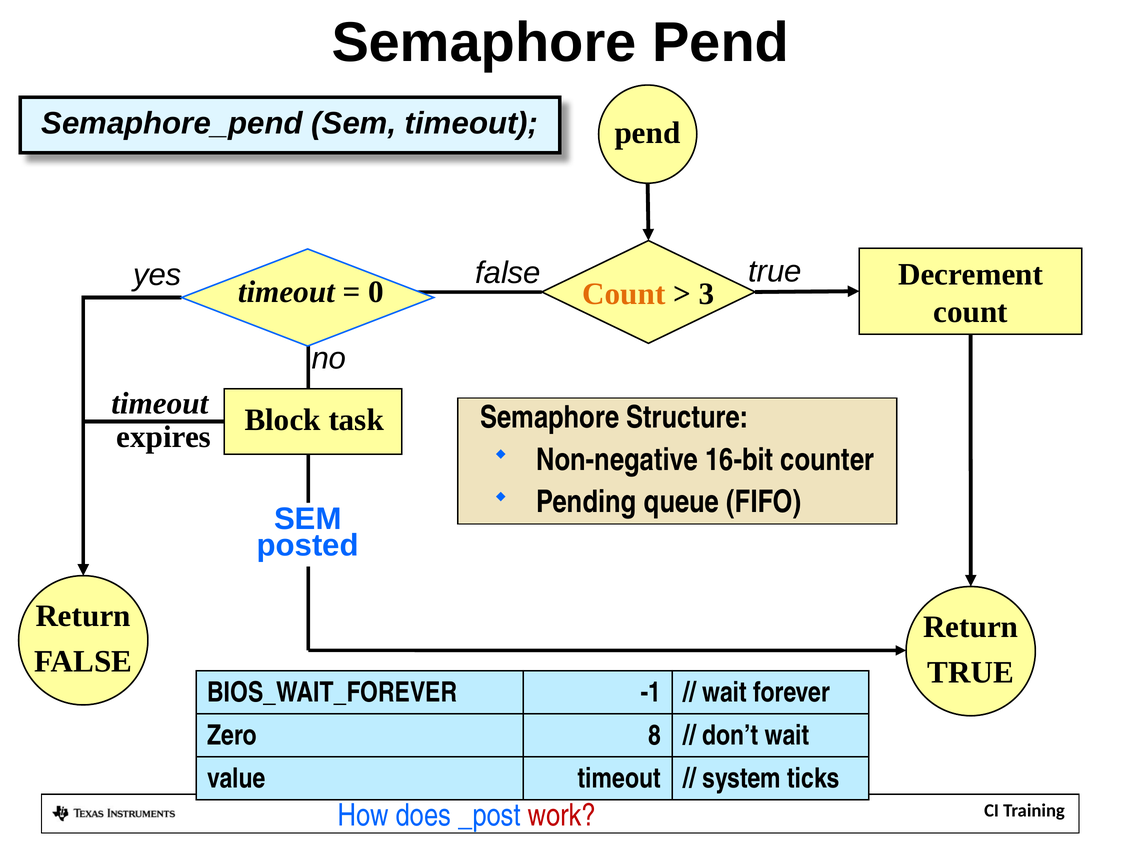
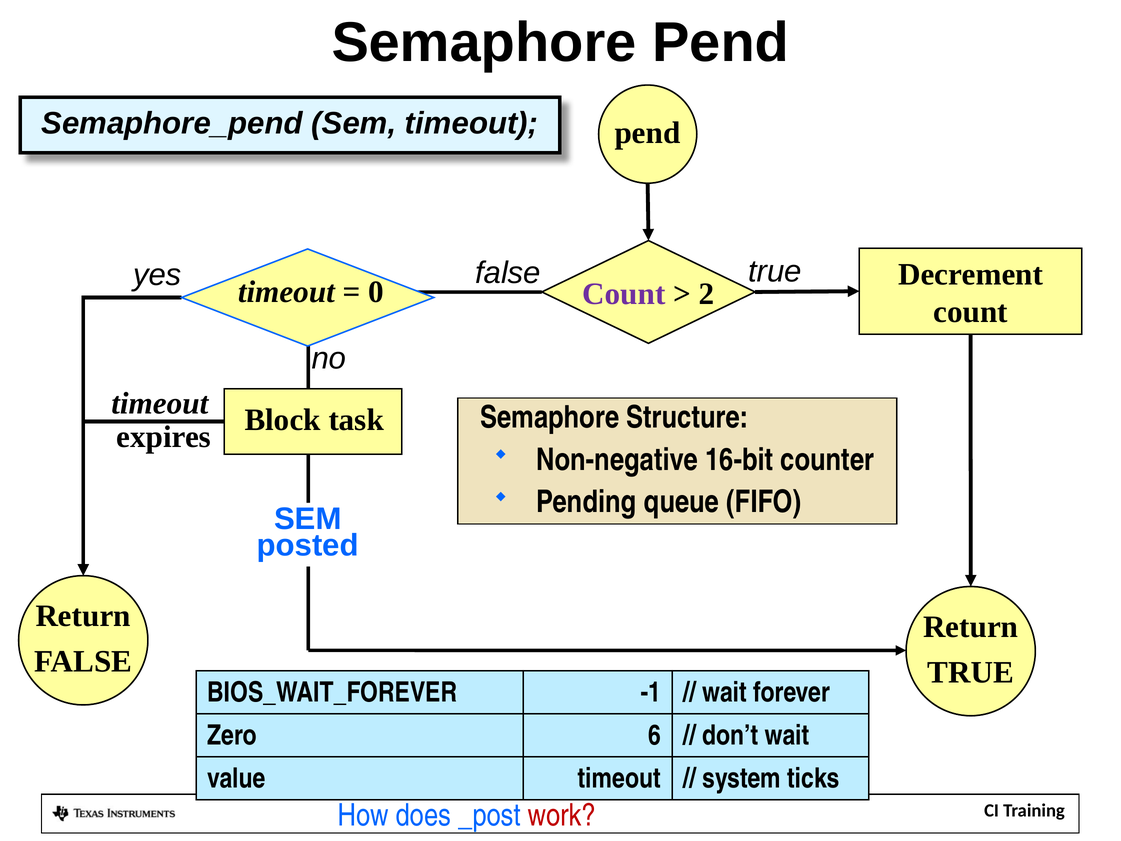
Count colour: orange -> purple (624, 294)
3: 3 -> 2 (707, 294)
8: 8 -> 6 (655, 735)
